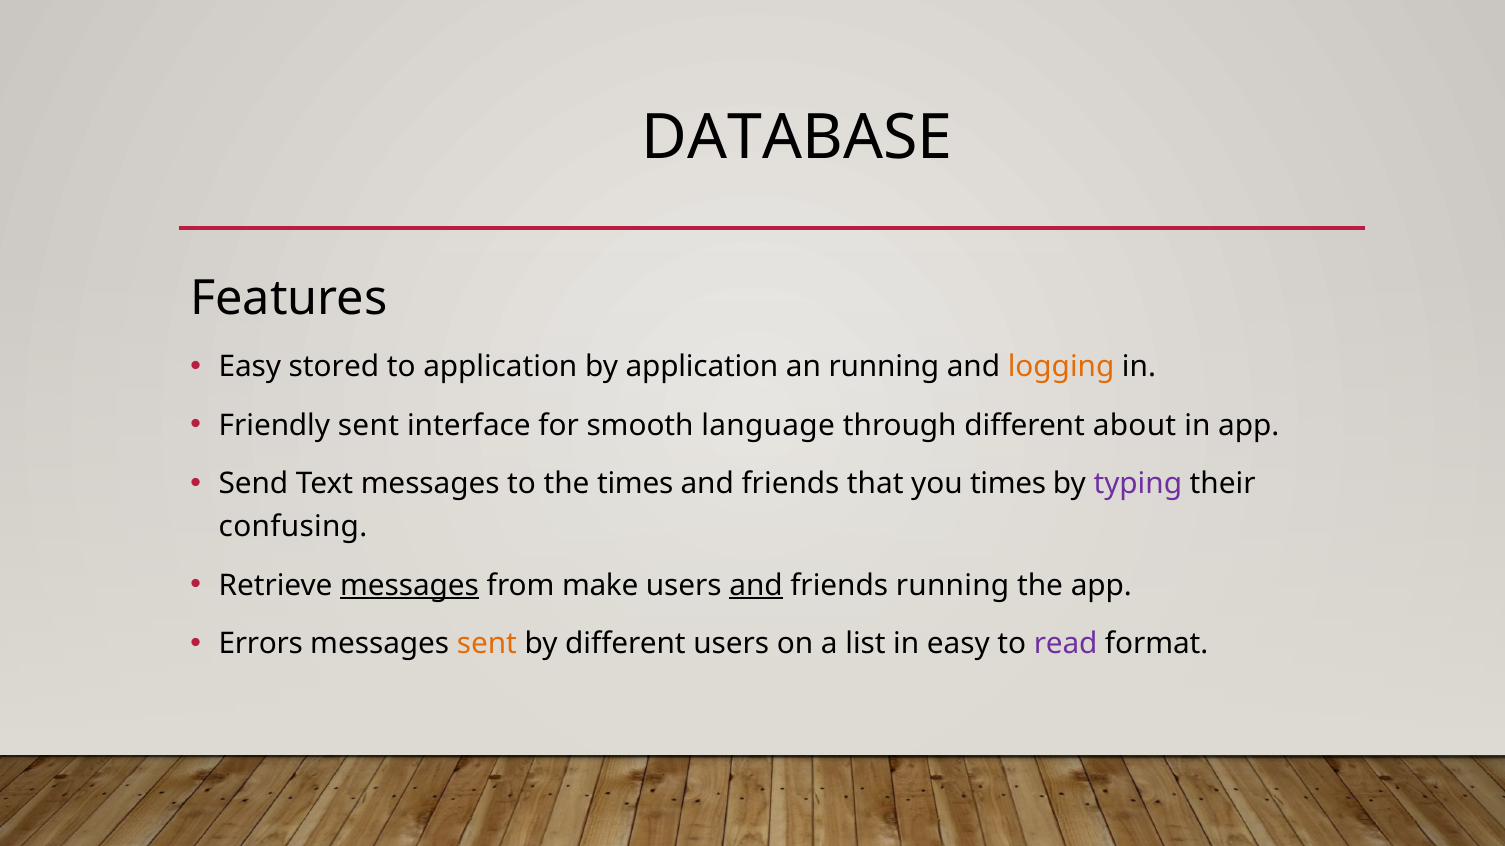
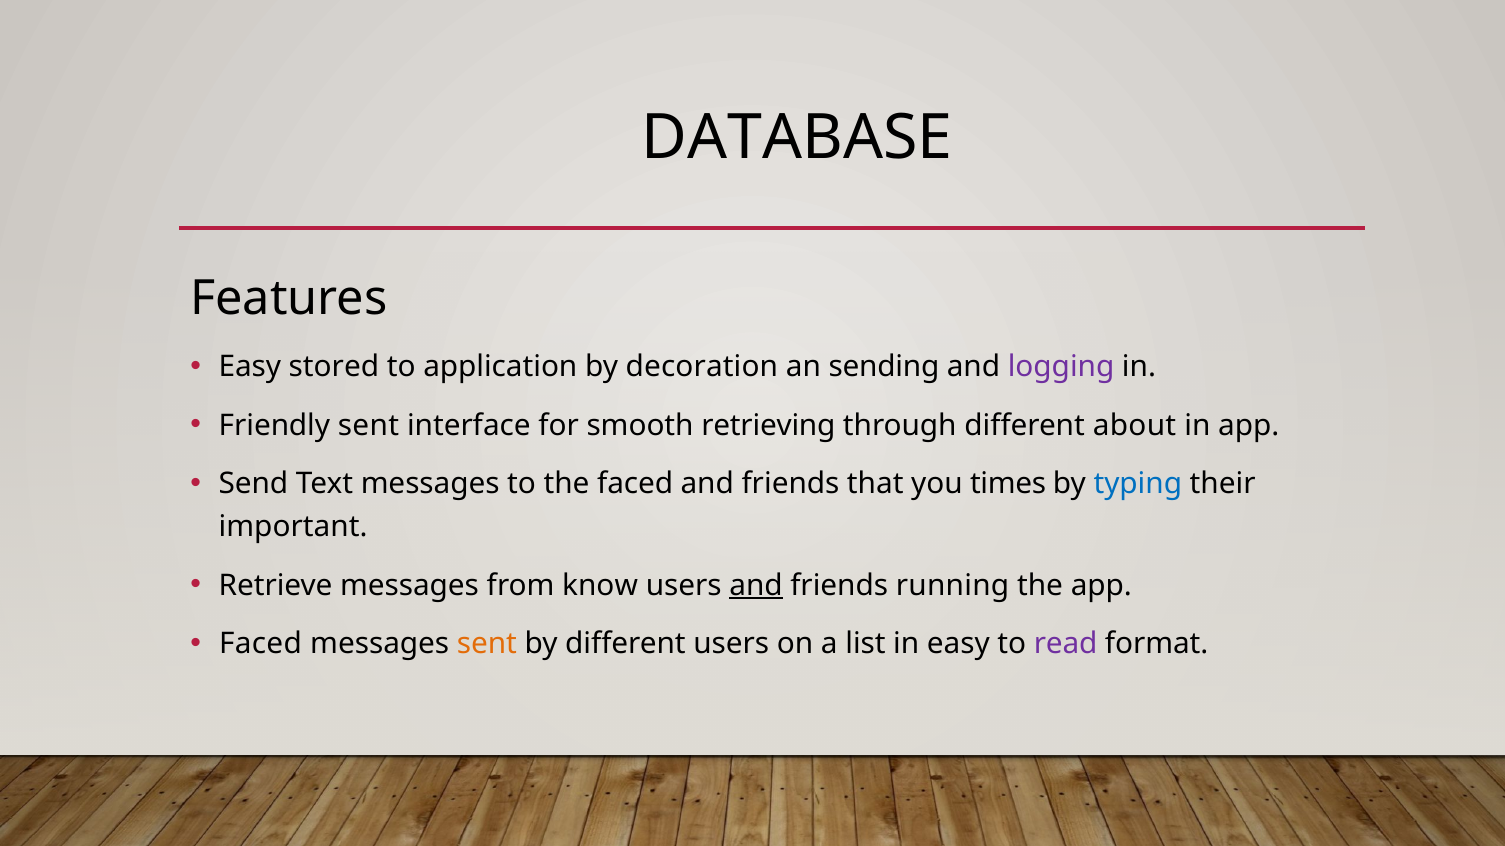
by application: application -> decoration (702, 367)
an running: running -> sending (884, 367)
logging colour: orange -> purple (1061, 367)
language: language -> retrieving (768, 426)
the times: times -> faced (635, 484)
typing colour: purple -> blue (1138, 484)
confusing: confusing -> important (293, 527)
messages underline: present -> none (410, 586)
make: make -> know (600, 586)
Errors: Errors -> Faced (260, 644)
